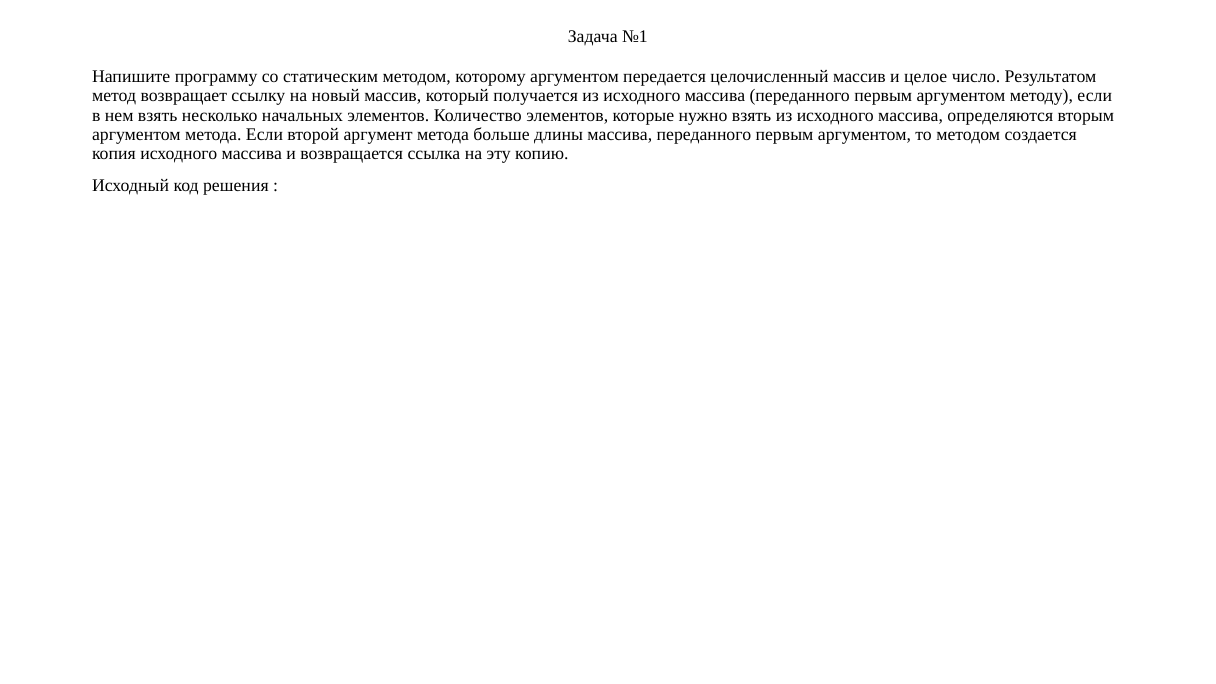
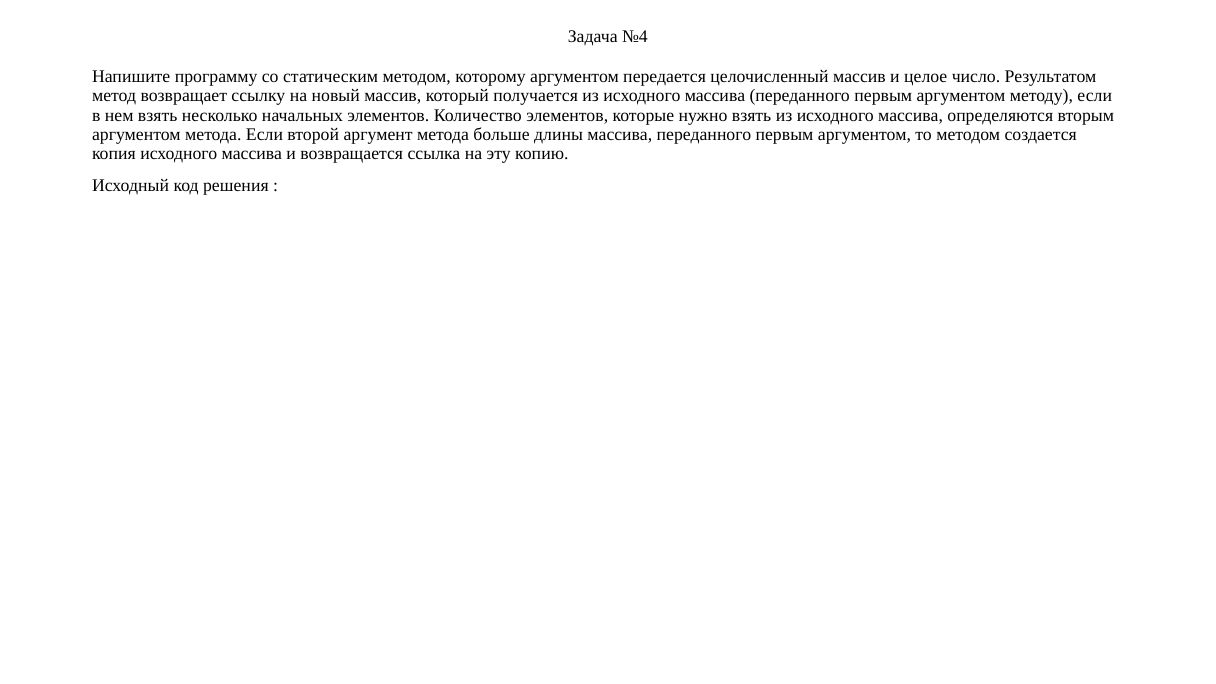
№1: №1 -> №4 (635, 37)
